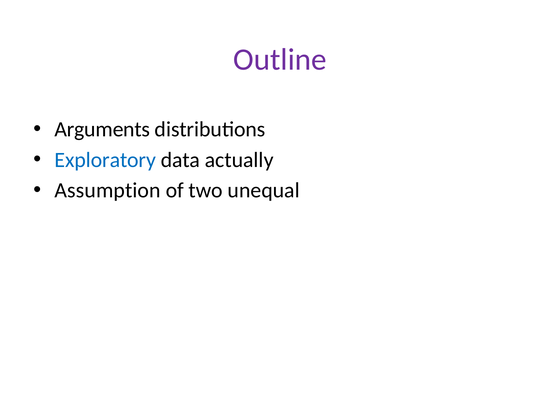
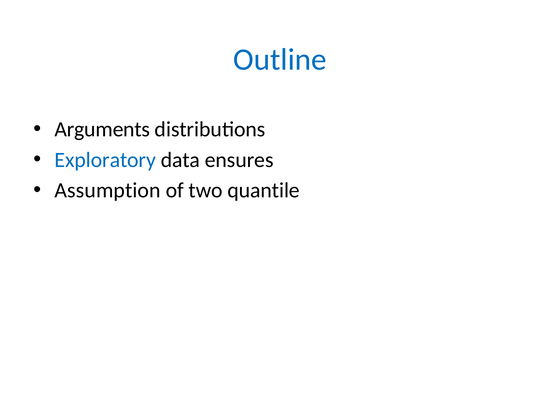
Outline colour: purple -> blue (280, 60)
actually: actually -> ensures (239, 160)
unequal: unequal -> quantile (264, 190)
